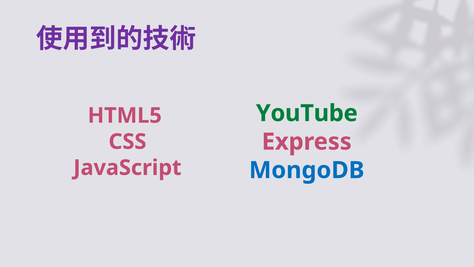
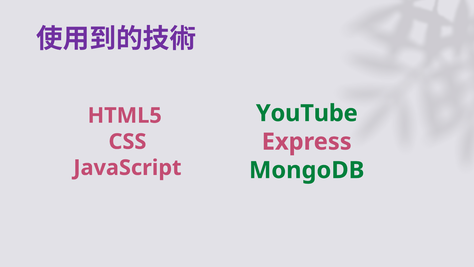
MongoDB colour: blue -> green (307, 170)
